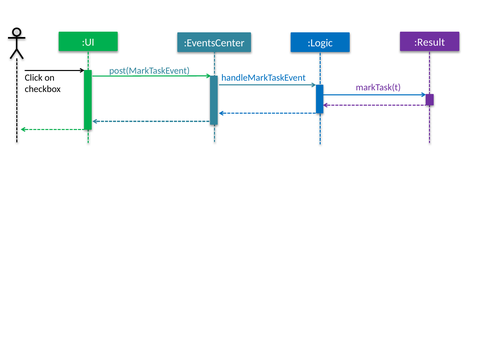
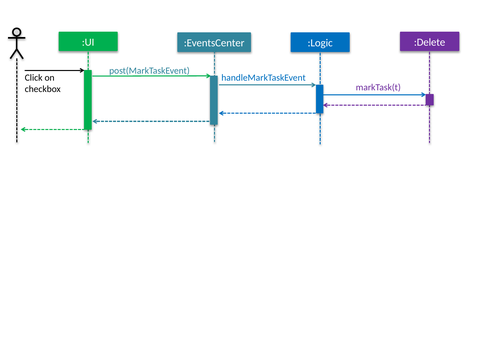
:Result: :Result -> :Delete (430, 42)
